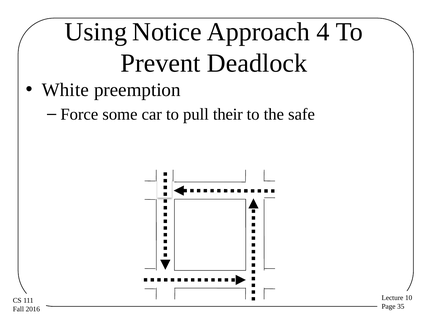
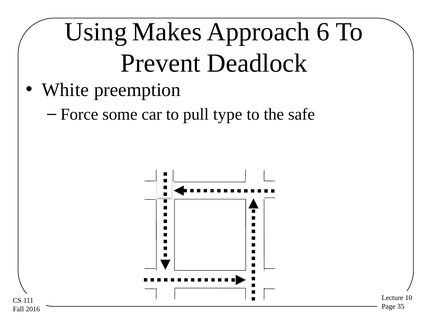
Notice: Notice -> Makes (167, 32)
4: 4 -> 6 (323, 32)
their: their -> type (228, 114)
